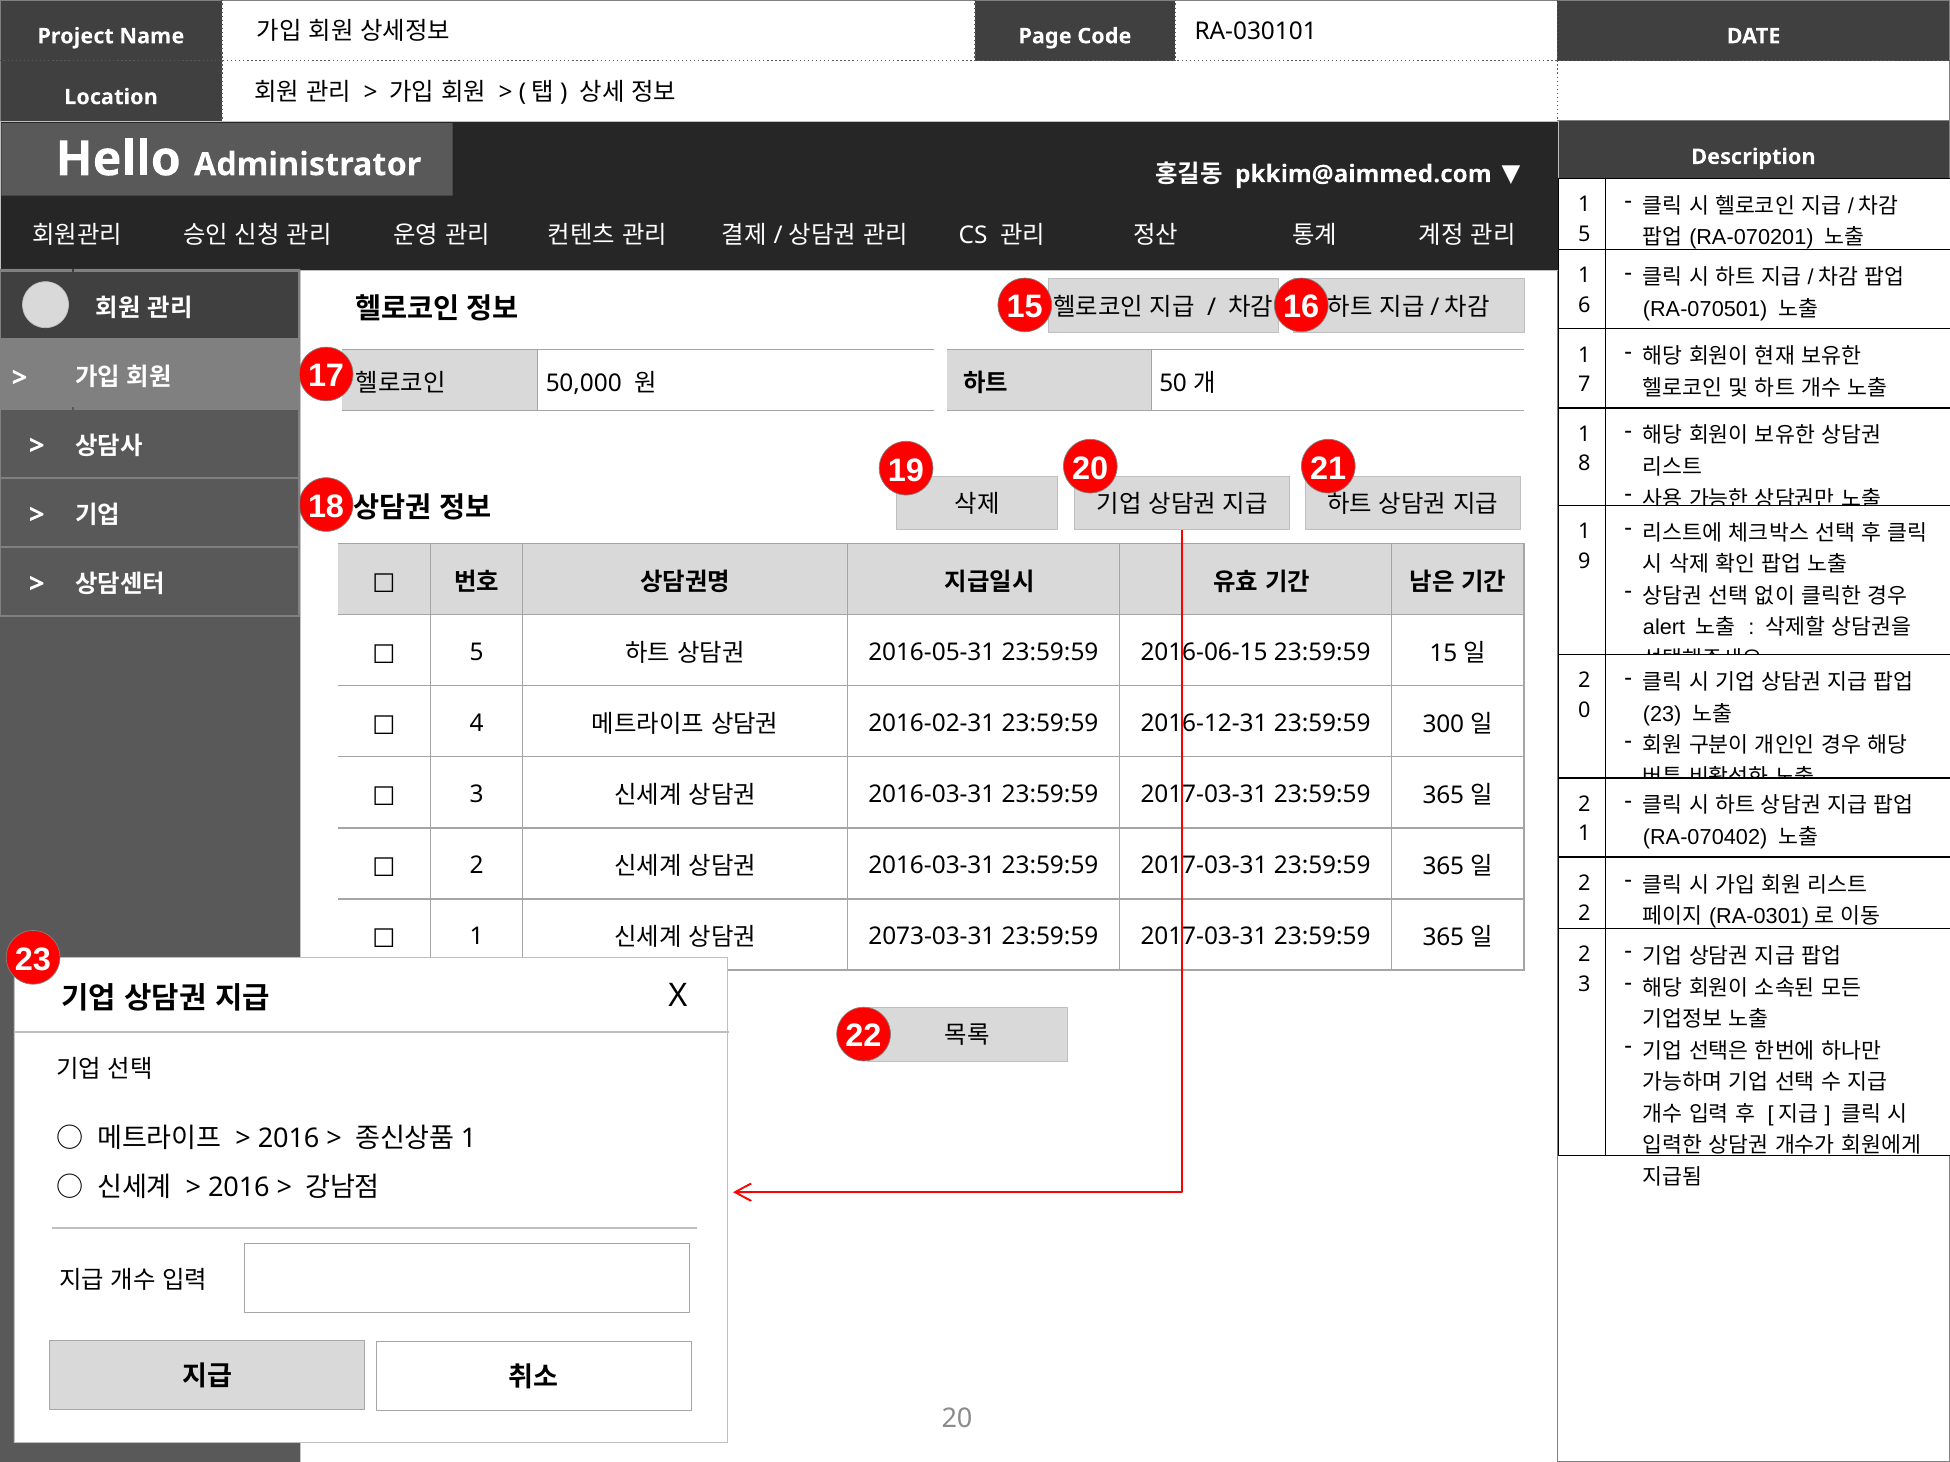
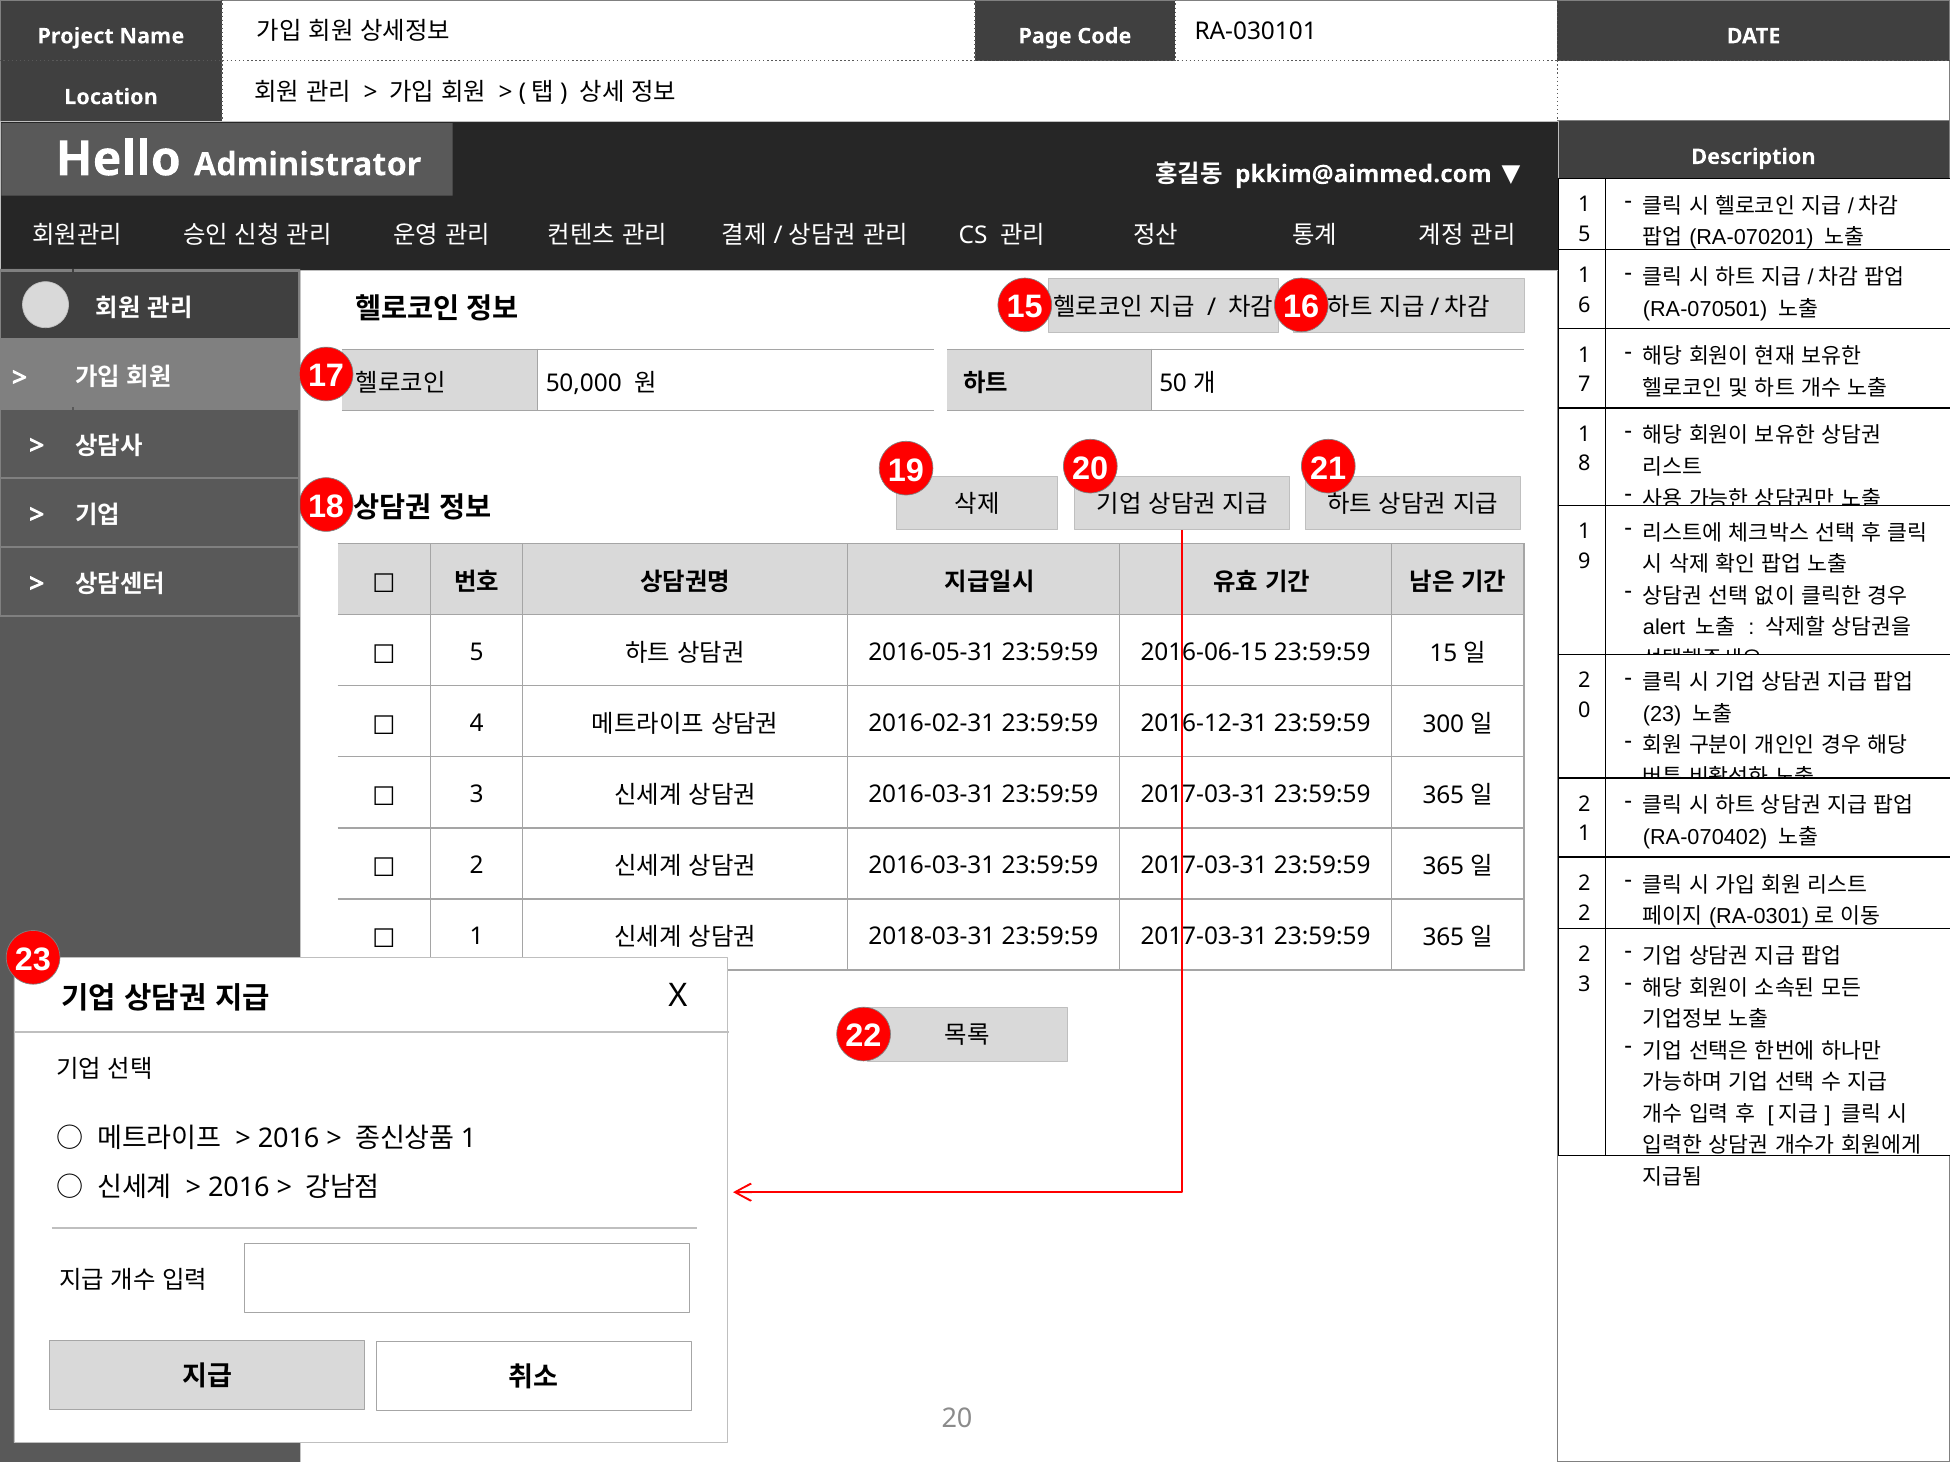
2073-03-31: 2073-03-31 -> 2018-03-31 (932, 937)
